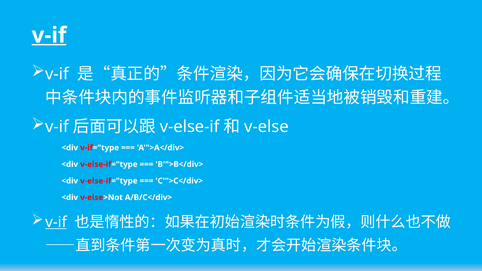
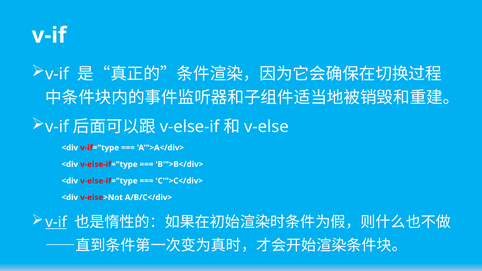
v-if underline: present -> none (49, 35)
